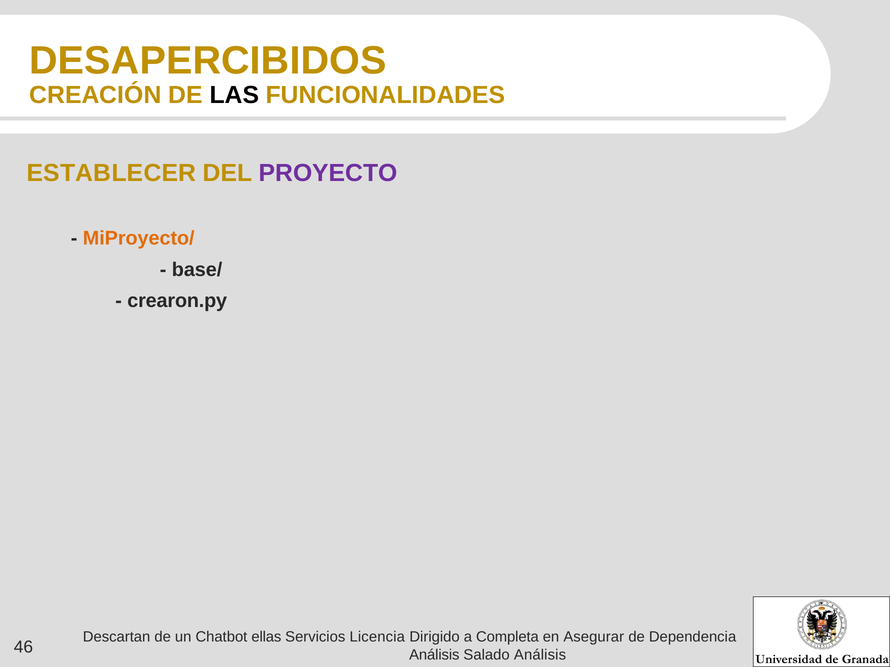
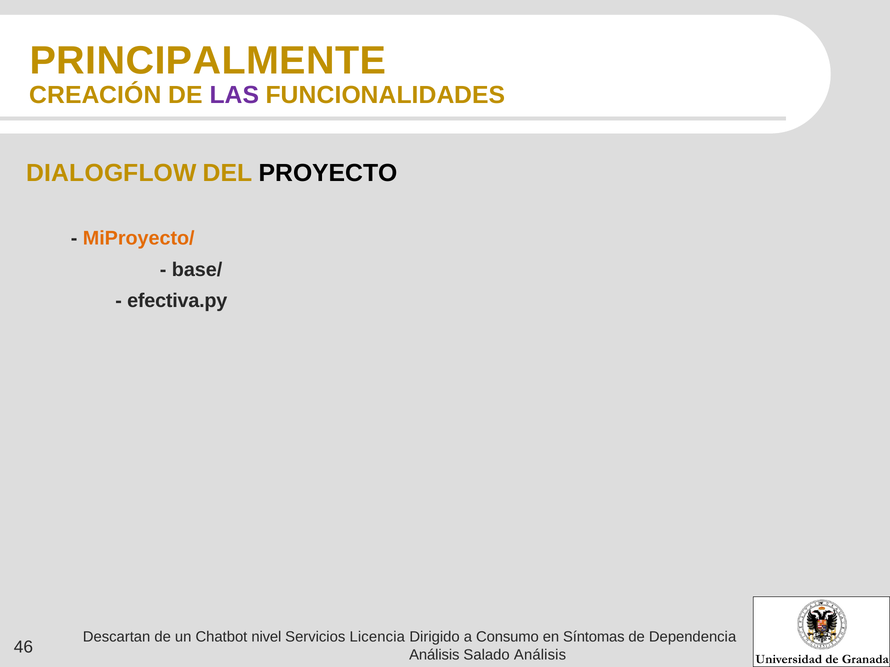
DESAPERCIBIDOS: DESAPERCIBIDOS -> PRINCIPALMENTE (208, 61)
LAS colour: black -> purple (234, 95)
ESTABLECER: ESTABLECER -> DIALOGFLOW (112, 173)
PROYECTO colour: purple -> black (328, 173)
crearon.py: crearon.py -> efectiva.py (177, 301)
ellas: ellas -> nivel (266, 637)
Completa: Completa -> Consumo (507, 637)
Asegurar: Asegurar -> Síntomas (594, 637)
